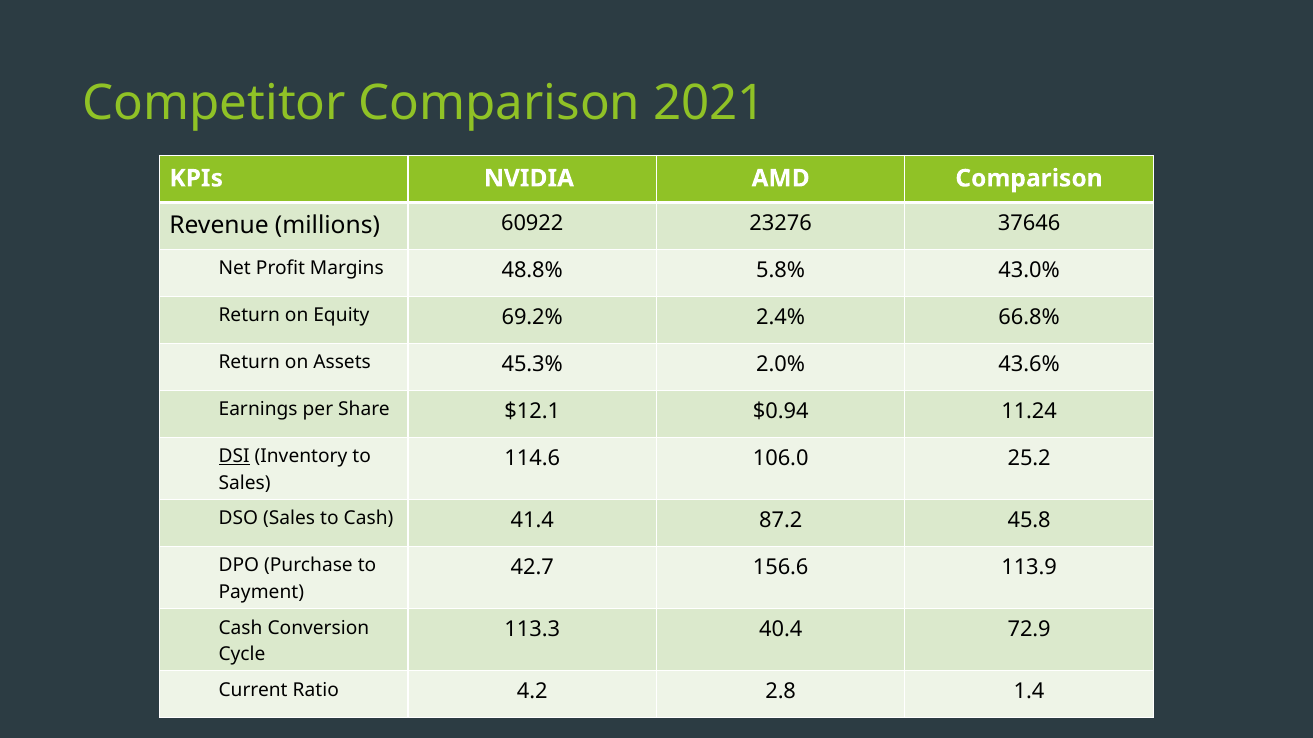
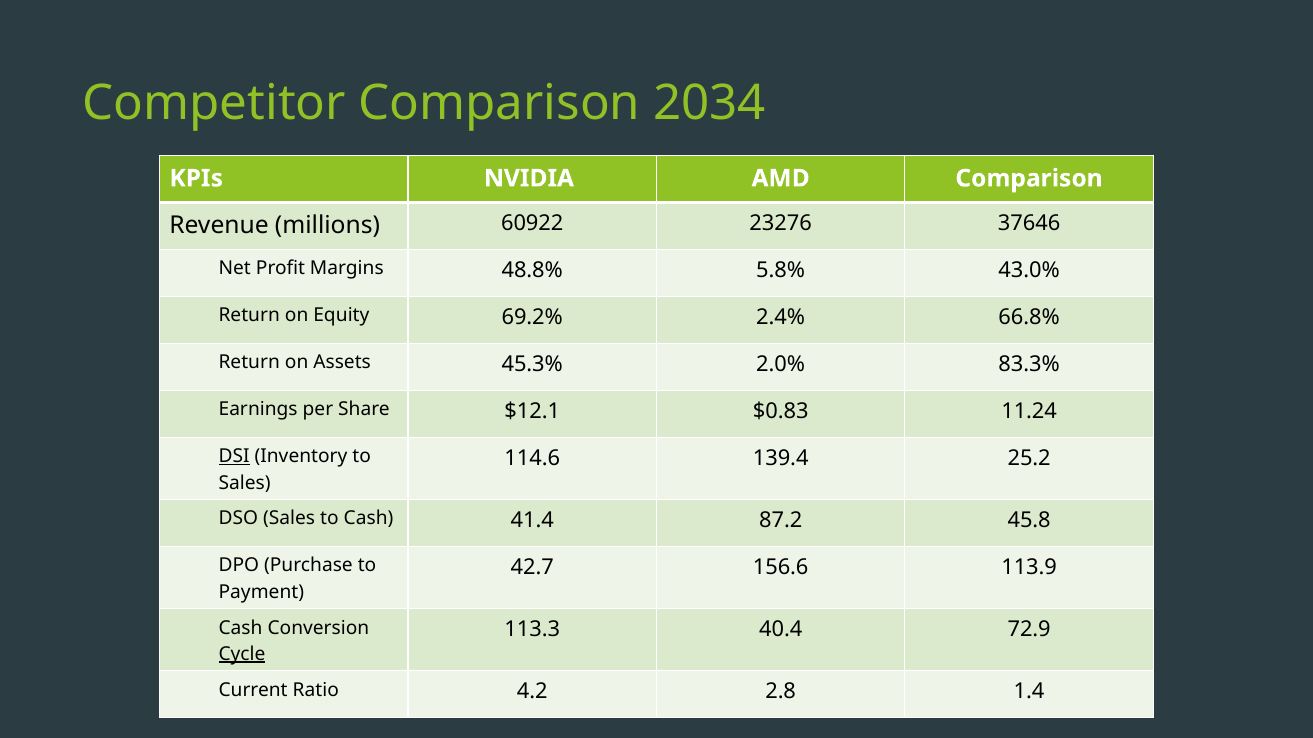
2021: 2021 -> 2034 (709, 104)
43.6%: 43.6% -> 83.3% (1029, 365)
$0.94: $0.94 -> $0.83 (781, 412)
106.0: 106.0 -> 139.4 (781, 459)
Cycle underline: none -> present (242, 654)
